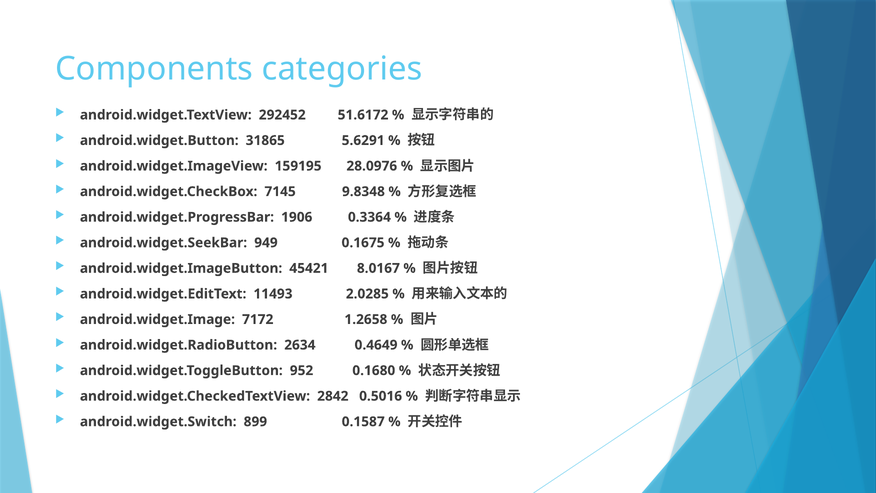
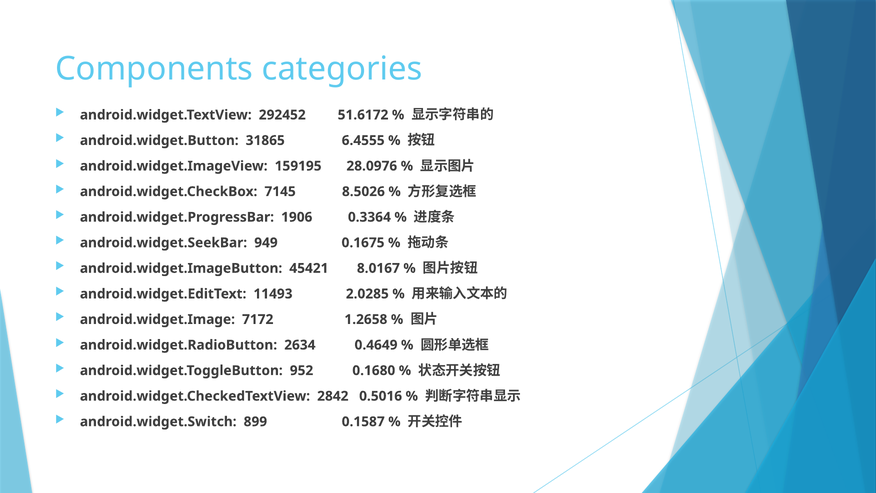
5.6291: 5.6291 -> 6.4555 (363, 140)
9.8348: 9.8348 -> 8.5026 (363, 191)
